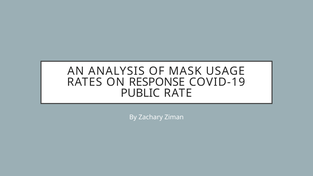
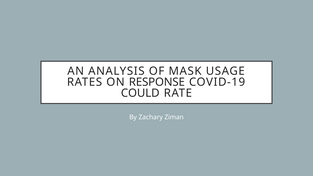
PUBLIC: PUBLIC -> COULD (140, 93)
